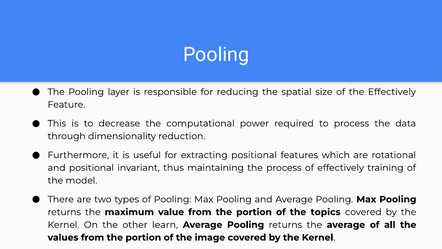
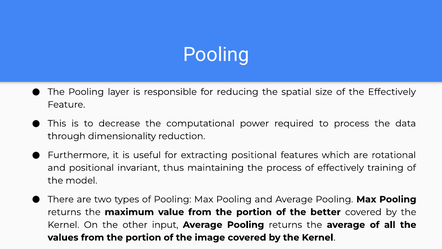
topics: topics -> better (326, 212)
learn: learn -> input (165, 224)
